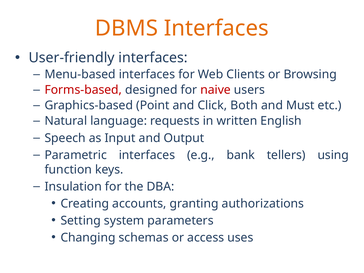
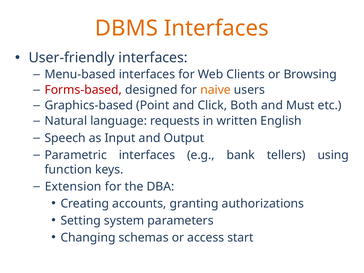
naive colour: red -> orange (216, 90)
Insulation: Insulation -> Extension (73, 187)
uses: uses -> start (240, 238)
